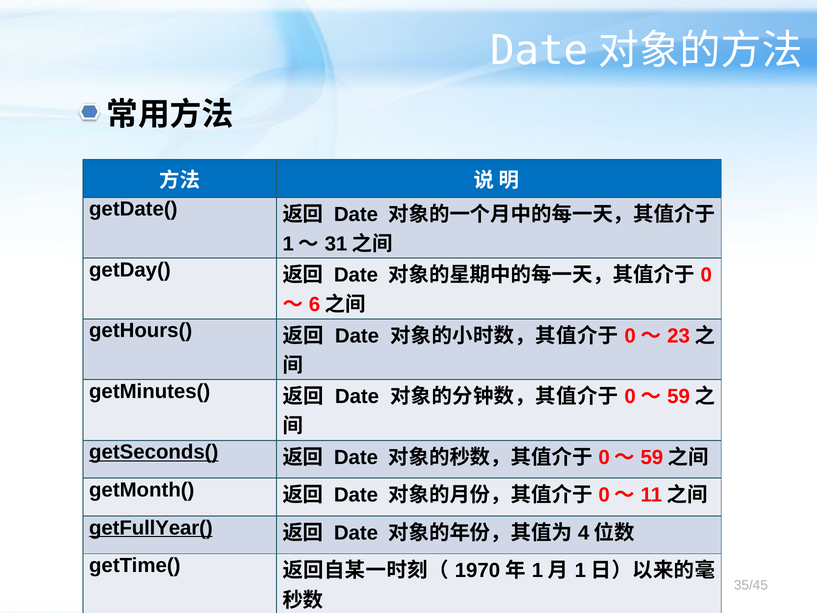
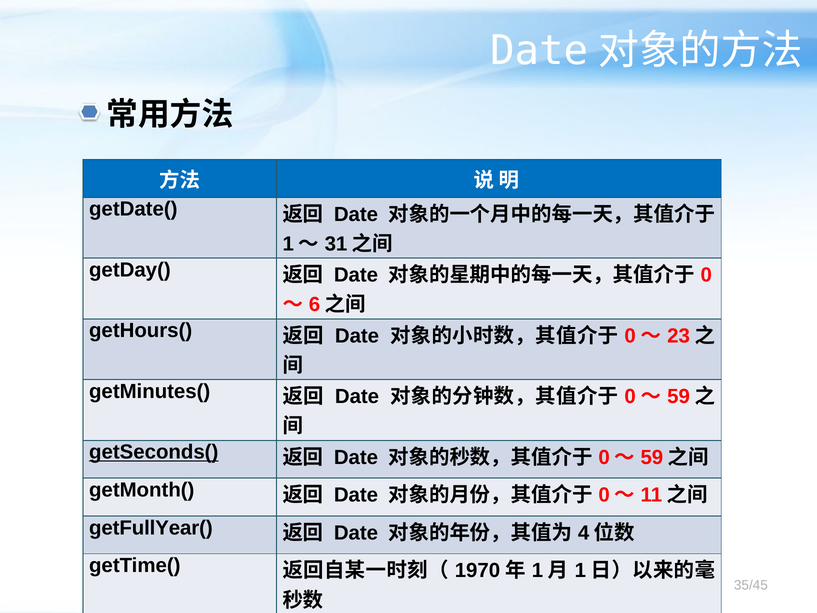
getFullYear( underline: present -> none (151, 528)
